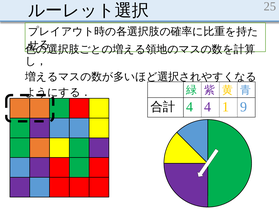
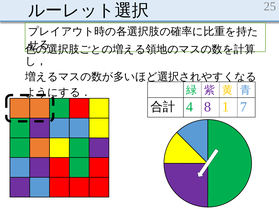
4 4: 4 -> 8 (208, 107)
9: 9 -> 7 (244, 107)
